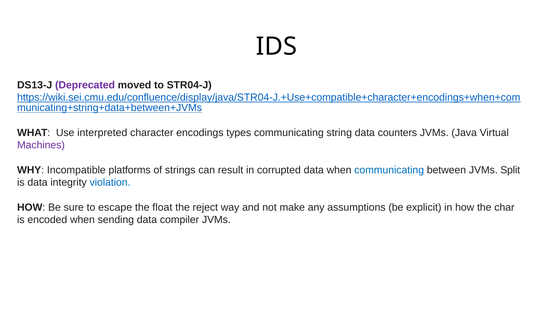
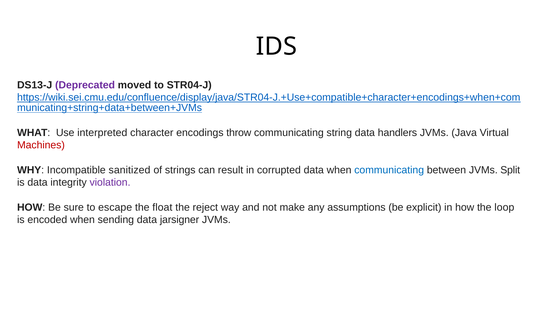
types: types -> throw (239, 133)
counters: counters -> handlers (397, 133)
Machines colour: purple -> red (41, 145)
platforms: platforms -> sanitized (130, 170)
violation colour: blue -> purple (110, 183)
char: char -> loop (504, 207)
compiler: compiler -> jarsigner (180, 220)
